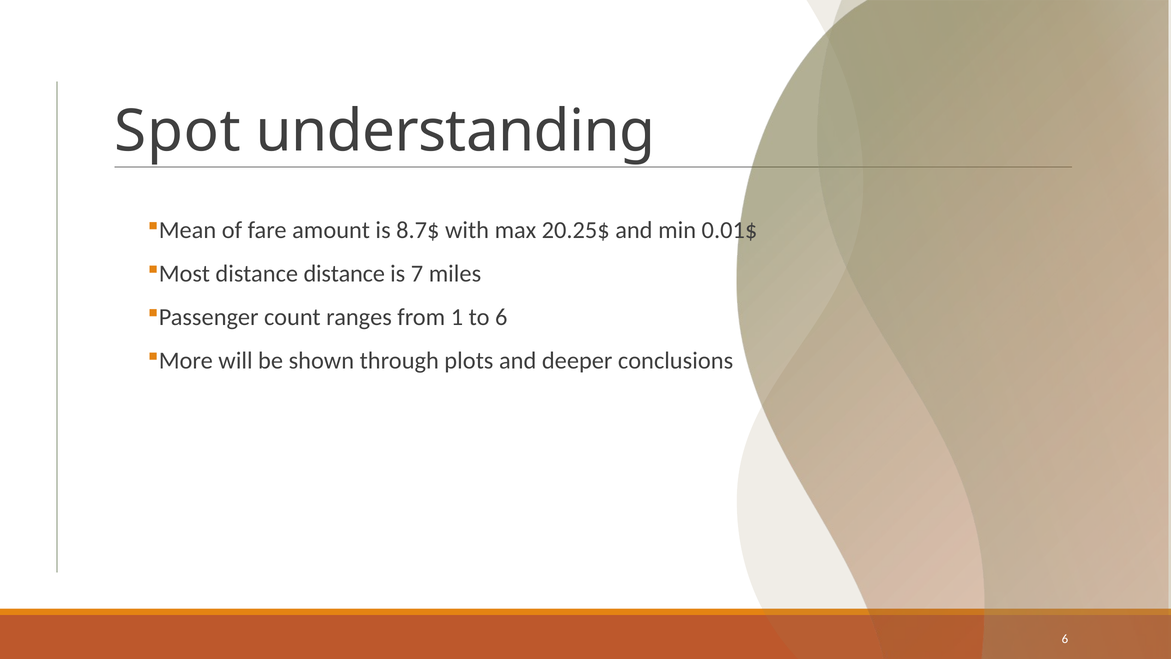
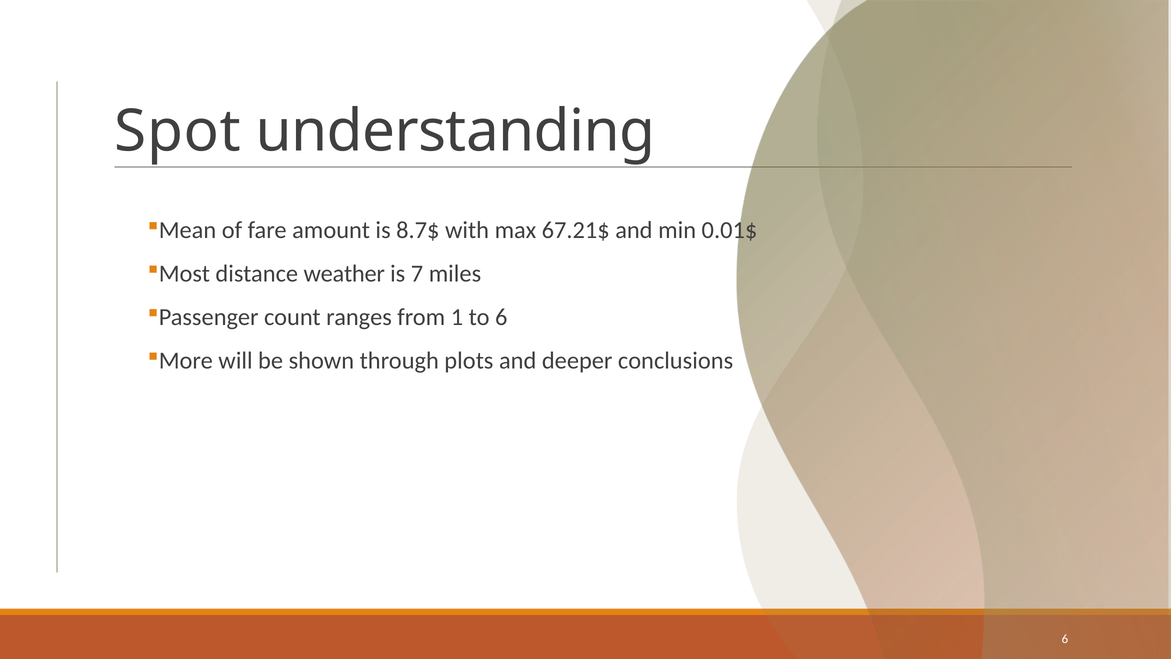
20.25$: 20.25$ -> 67.21$ (576, 230)
distance distance: distance -> weather (344, 273)
